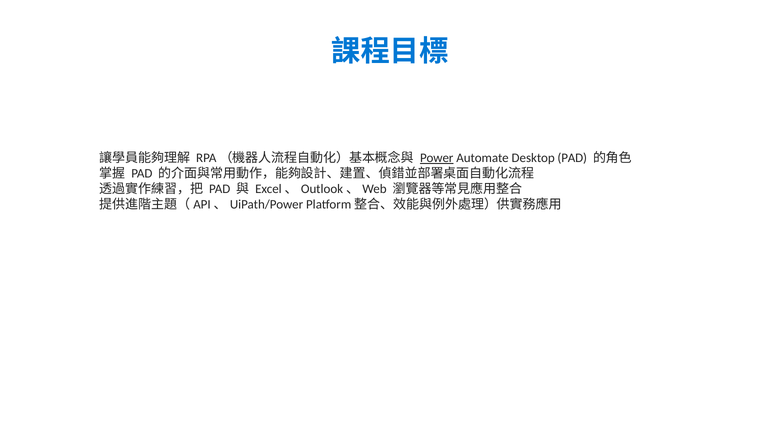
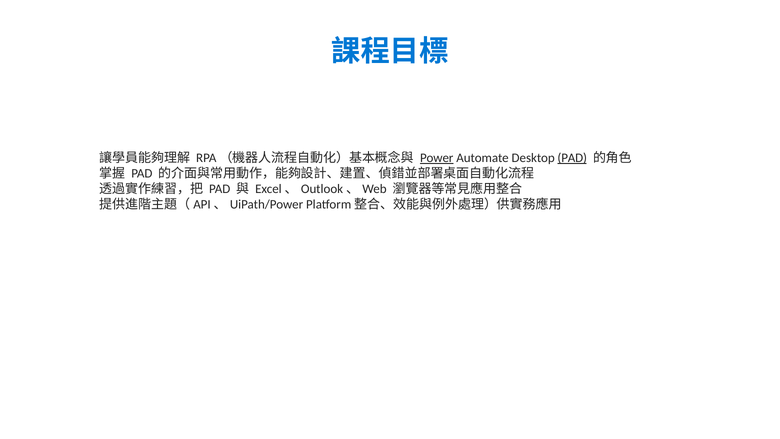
PAD underline: none -> present (572, 158)
